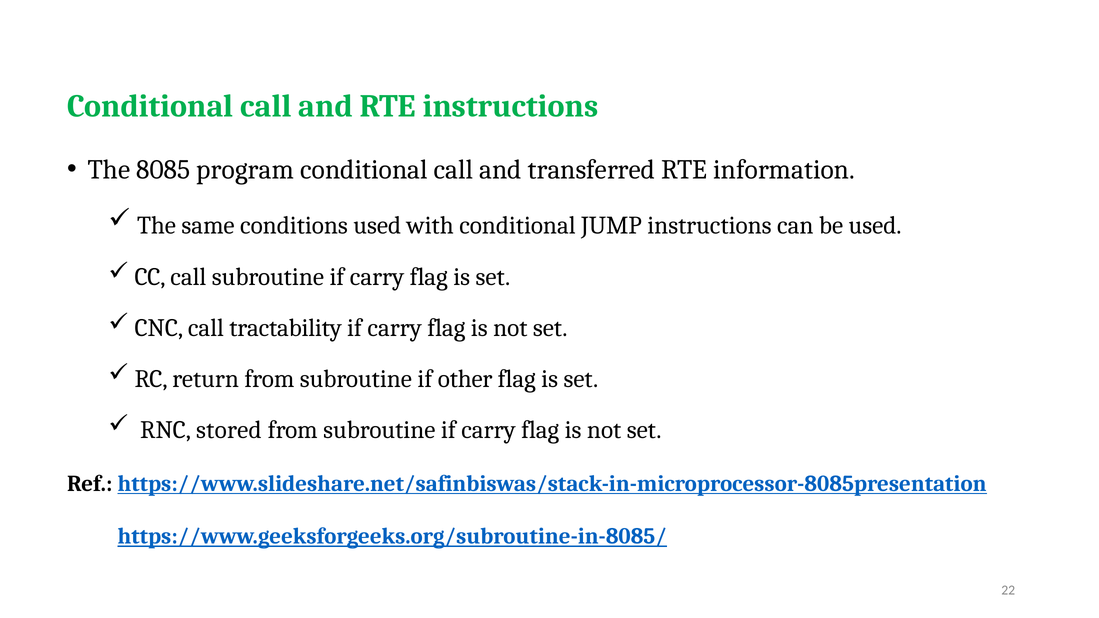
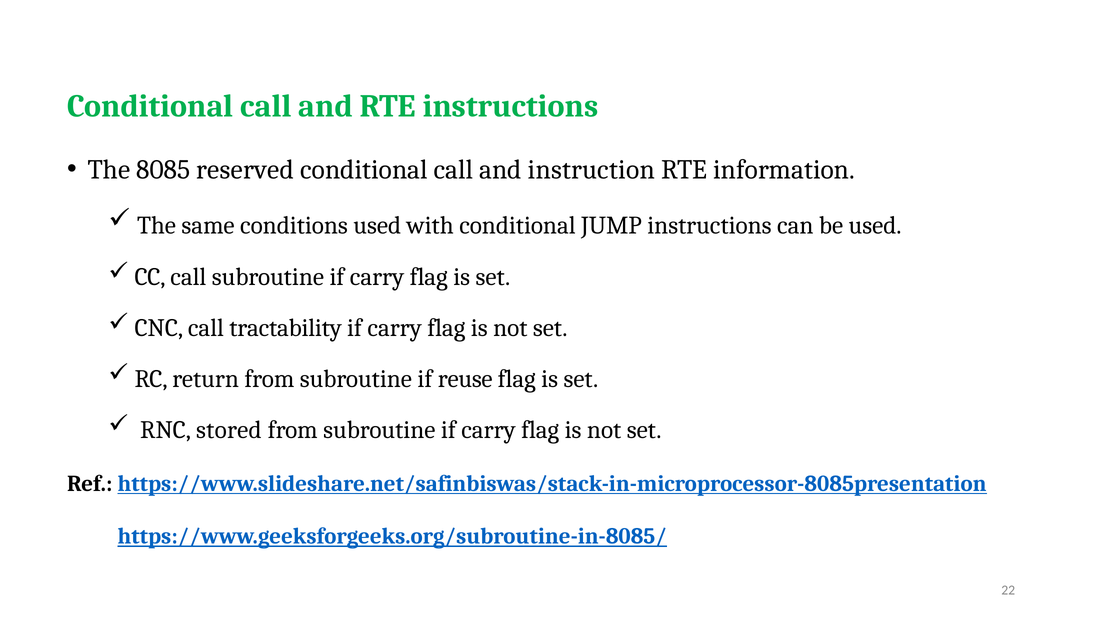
program: program -> reserved (245, 170)
transferred: transferred -> instruction (591, 170)
other: other -> reuse (465, 379)
